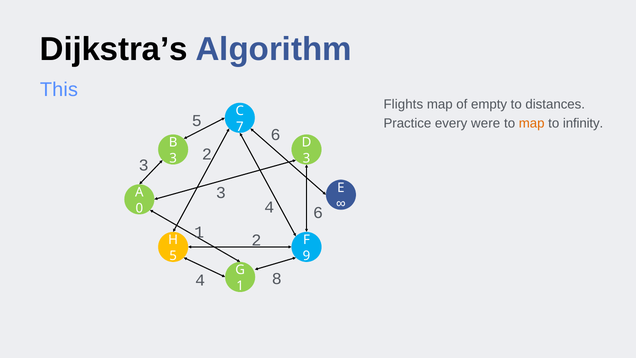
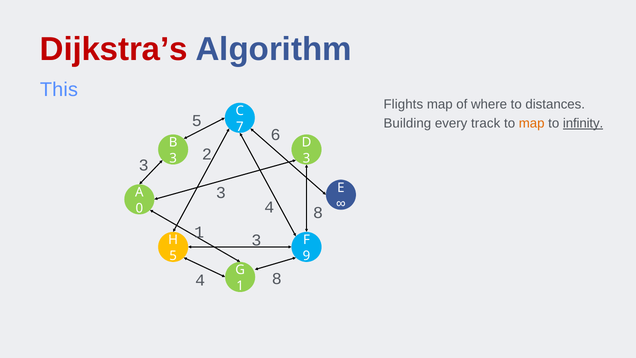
Dijkstra’s colour: black -> red (114, 49)
empty: empty -> where (489, 104)
Practice: Practice -> Building (407, 123)
were: were -> track (486, 123)
infinity underline: none -> present (583, 123)
4 6: 6 -> 8 (318, 213)
1 2: 2 -> 3 (256, 240)
